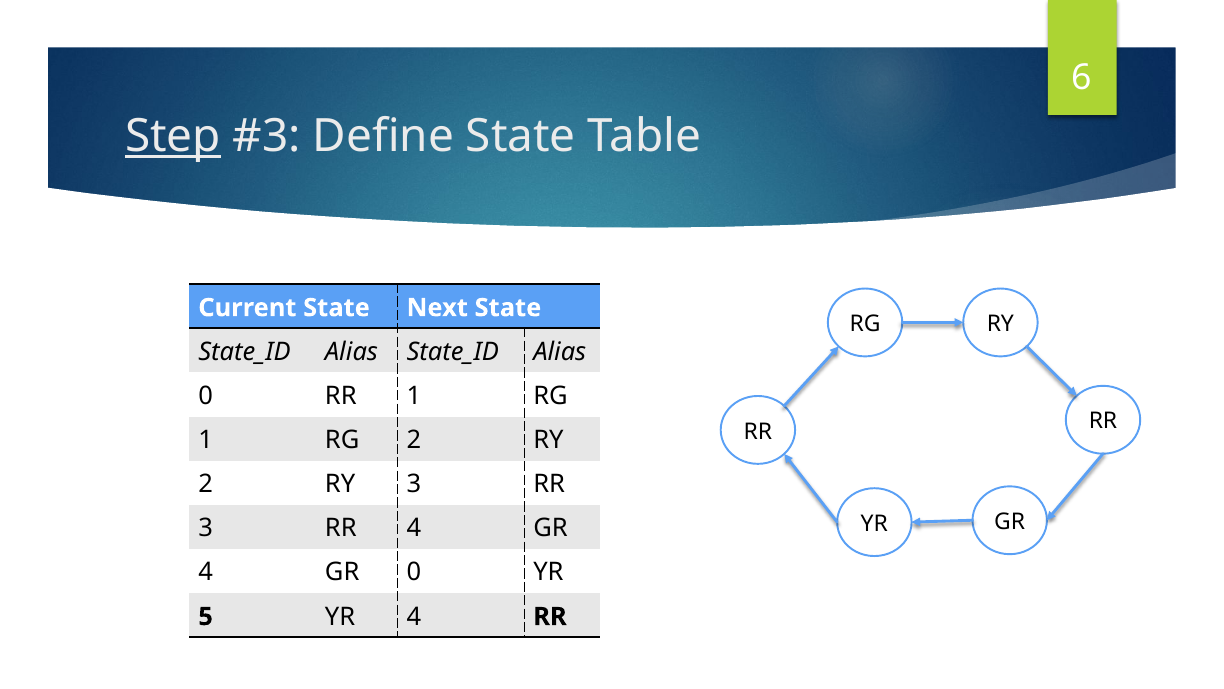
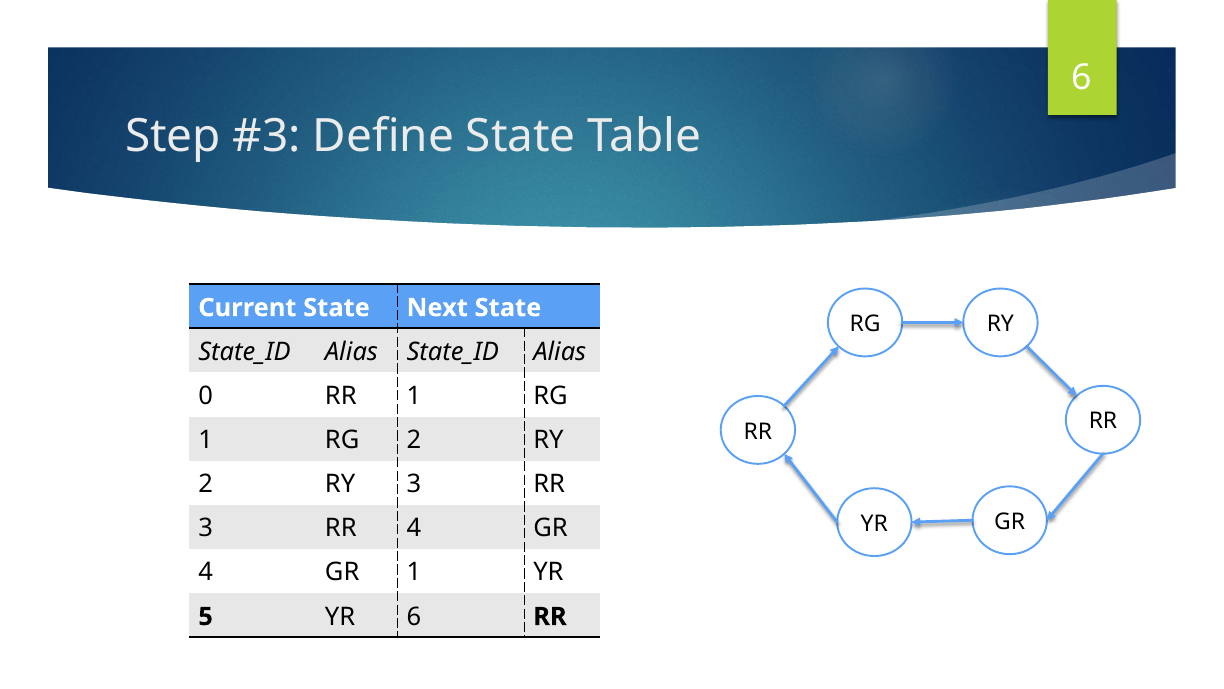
Step underline: present -> none (173, 136)
GR 0: 0 -> 1 (414, 572)
YR 4: 4 -> 6 (414, 616)
